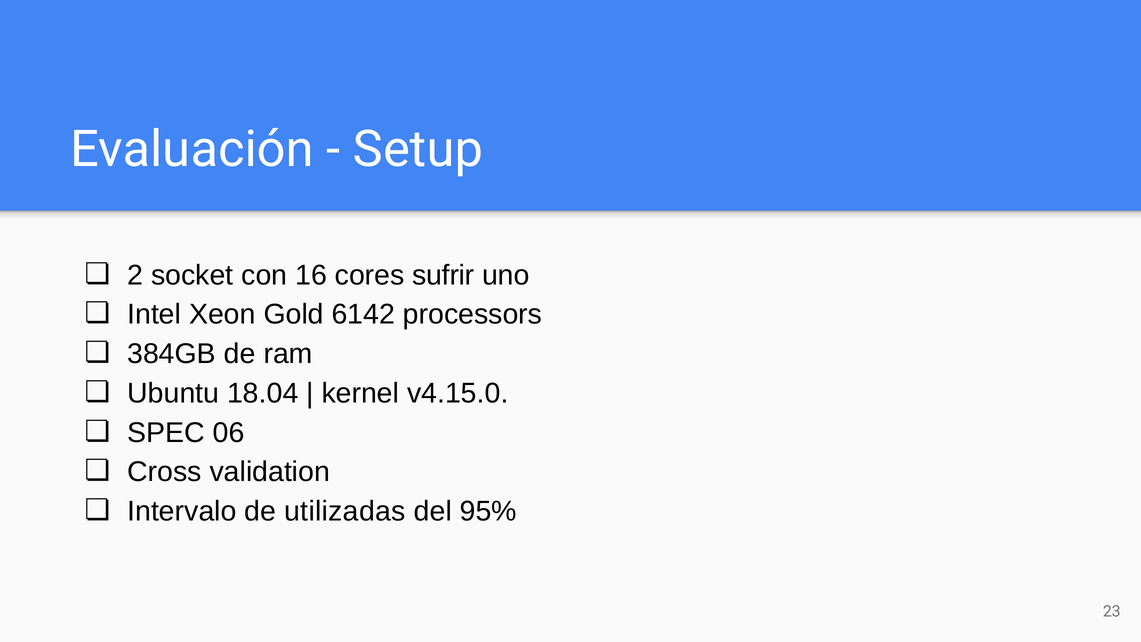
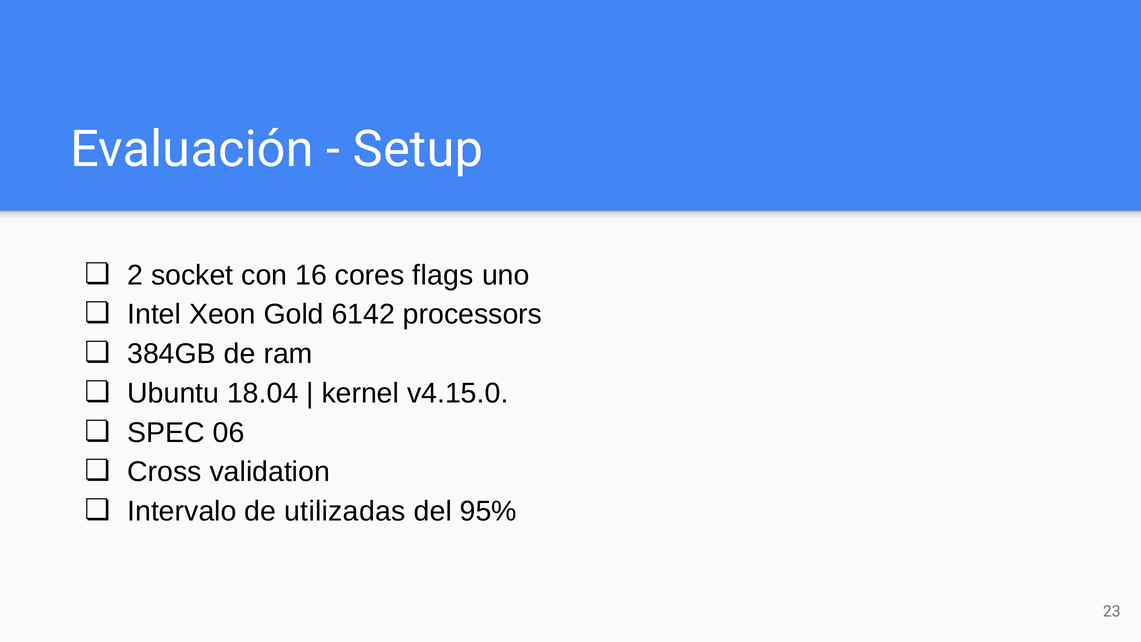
sufrir: sufrir -> flags (443, 275)
